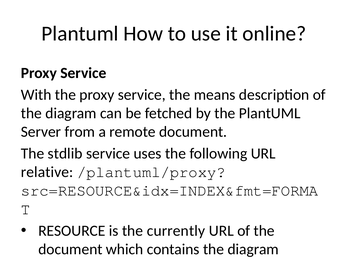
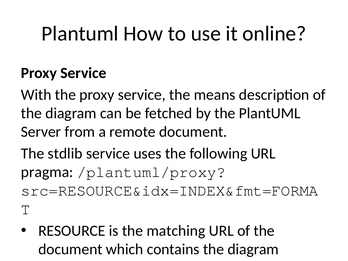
relative: relative -> pragma (47, 172)
currently: currently -> matching (176, 231)
